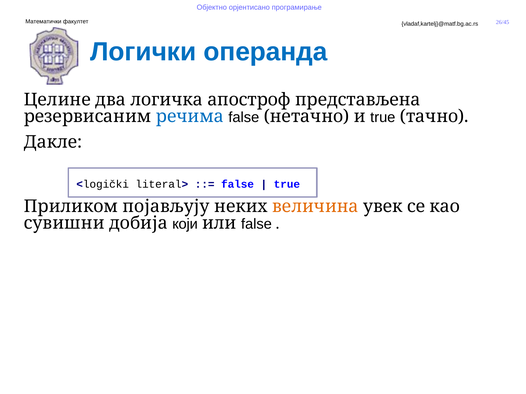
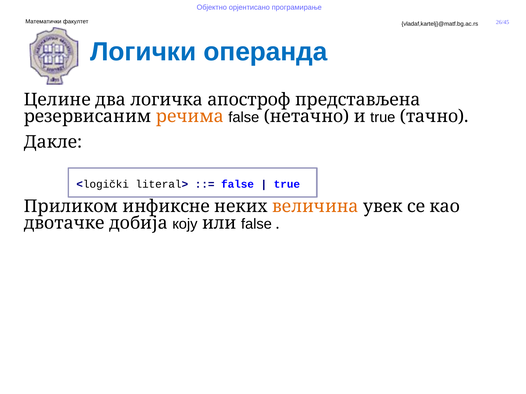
речима colour: blue -> orange (190, 117)
појављују: појављују -> инфиксне (166, 207)
сувишни: сувишни -> двотачке (64, 223)
који: који -> коју (185, 224)
